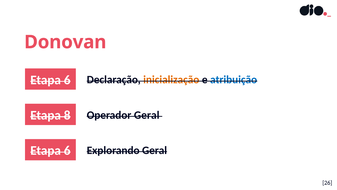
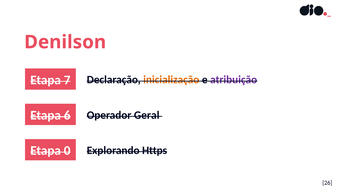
Donovan: Donovan -> Denilson (65, 42)
6: 6 -> 7 (67, 80)
atribuição colour: blue -> purple (234, 80)
8: 8 -> 6 (67, 115)
6: 6 -> 0 (67, 150)
Explorando Geral: Geral -> Https (155, 150)
